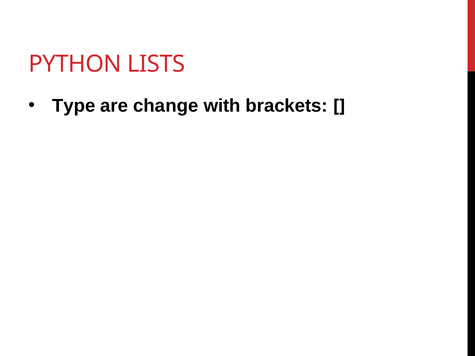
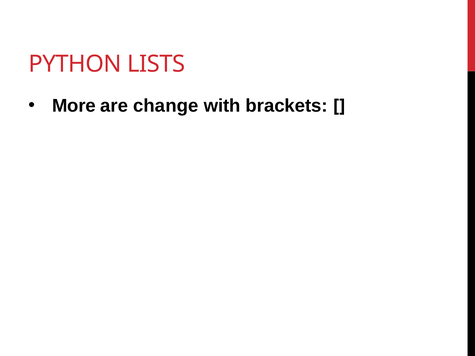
Type: Type -> More (74, 106)
